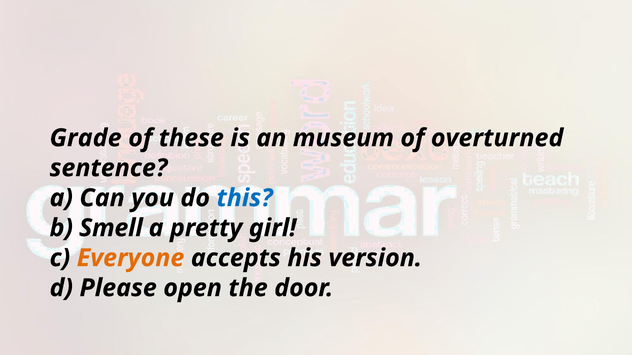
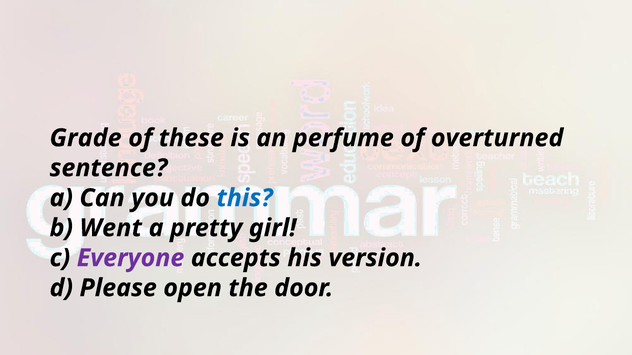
museum: museum -> perfume (343, 138)
Smell: Smell -> Went (111, 228)
Everyone colour: orange -> purple (131, 258)
